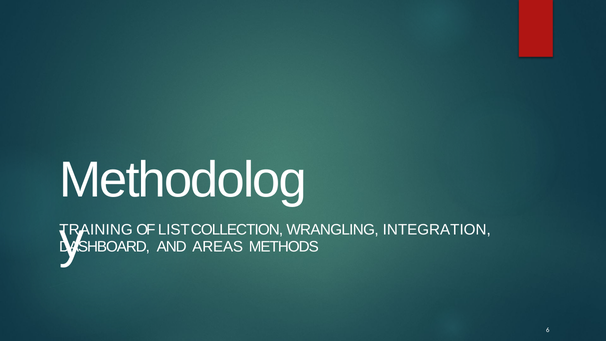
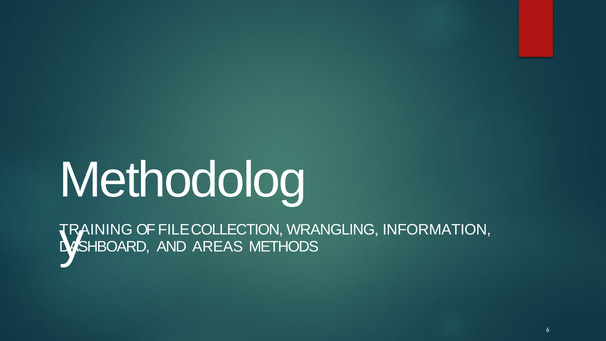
LIST: LIST -> FILE (174, 229)
INTEGRATION: INTEGRATION -> INFORMATION (437, 229)
